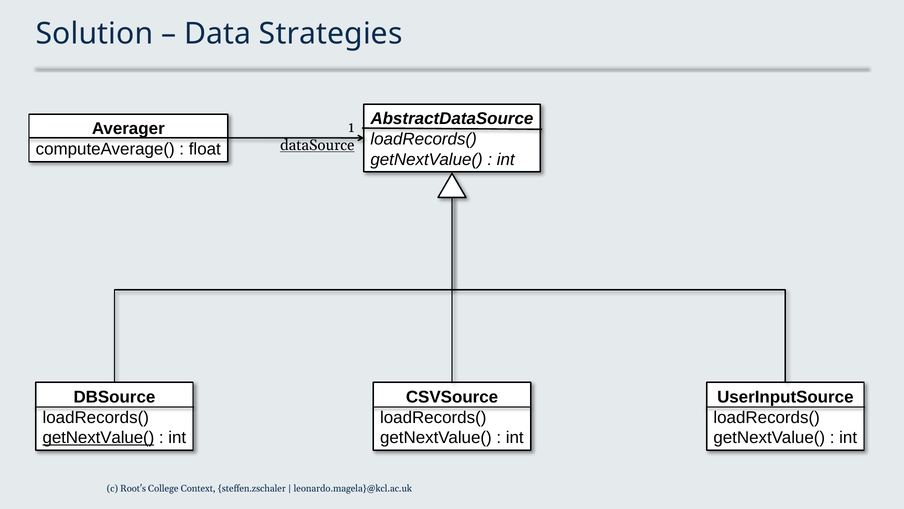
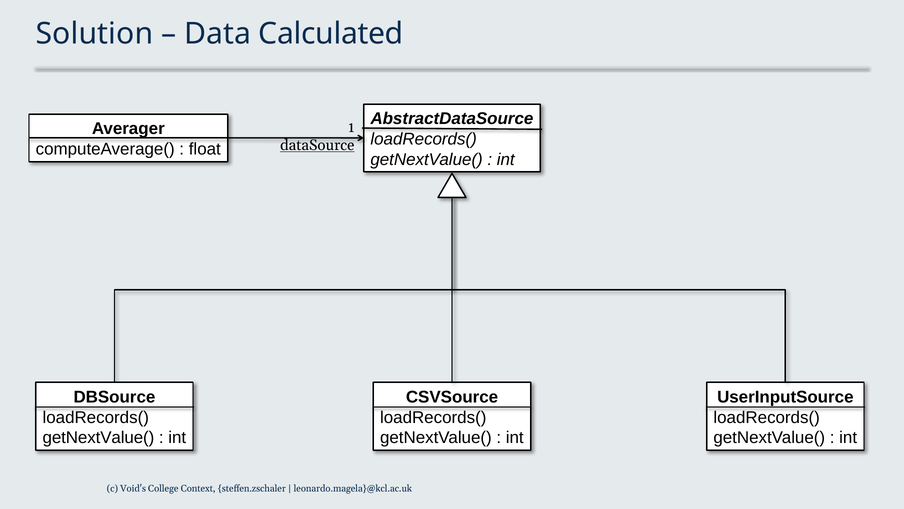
Strategies: Strategies -> Calculated (331, 34)
getNextValue( underline: present -> none (98, 437)
Root's: Root's -> Void's (133, 488)
